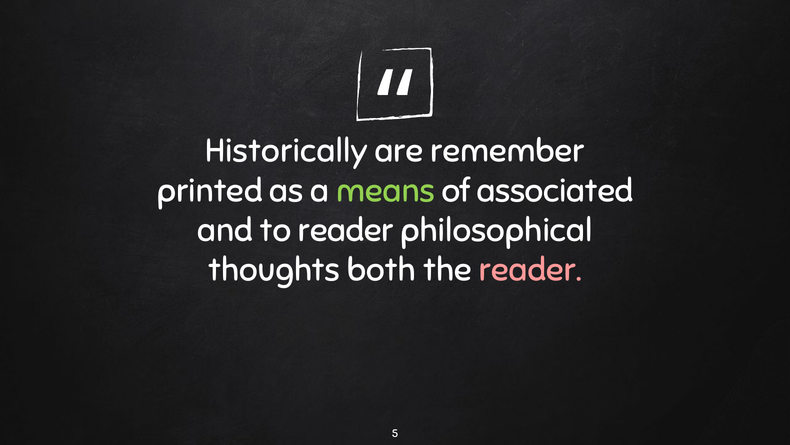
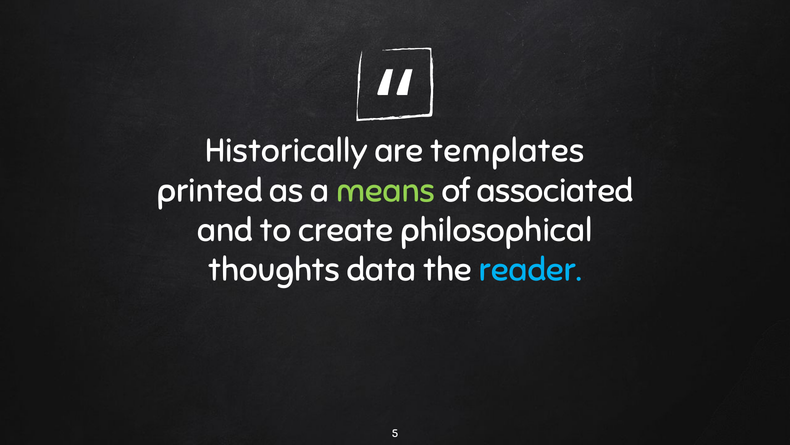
remember: remember -> templates (507, 151)
to reader: reader -> create (346, 230)
both: both -> data (382, 269)
reader colour: pink -> light blue (530, 269)
